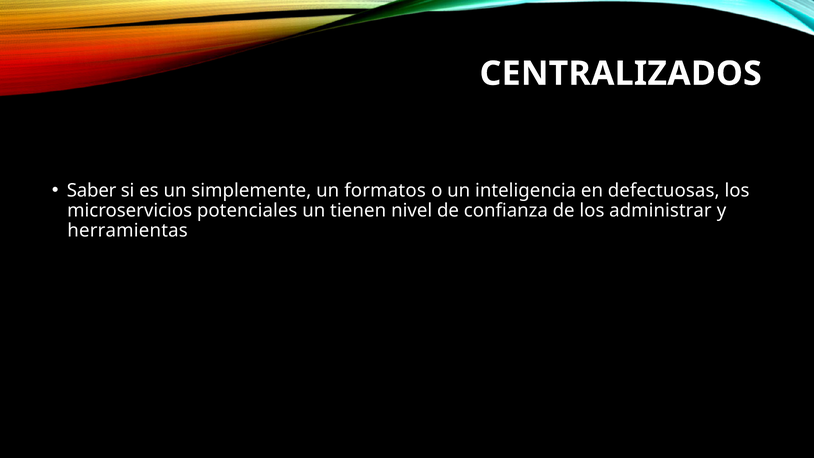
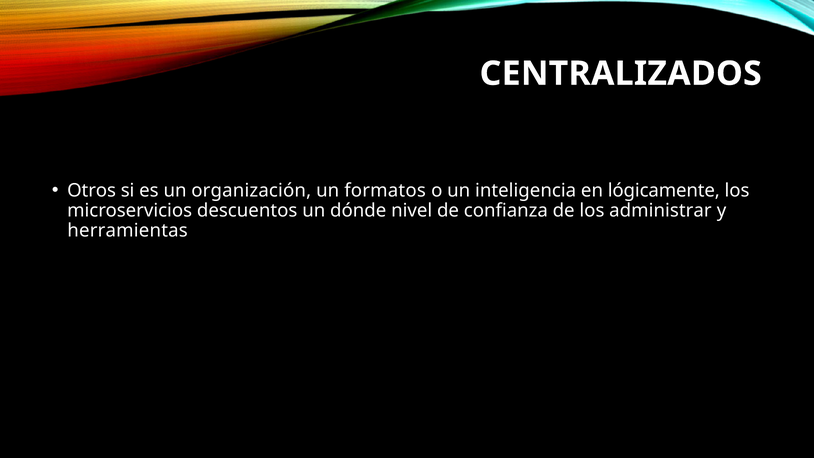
Saber: Saber -> Otros (92, 190)
simplemente: simplemente -> organización (251, 190)
defectuosas: defectuosas -> lógicamente (664, 190)
potenciales: potenciales -> descuentos (247, 211)
tienen: tienen -> dónde (358, 211)
